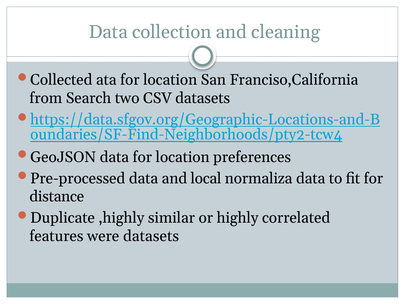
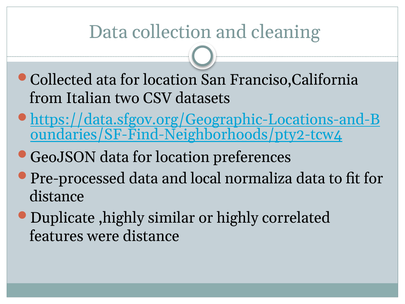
Search: Search -> Italian (88, 98)
were datasets: datasets -> distance (151, 236)
